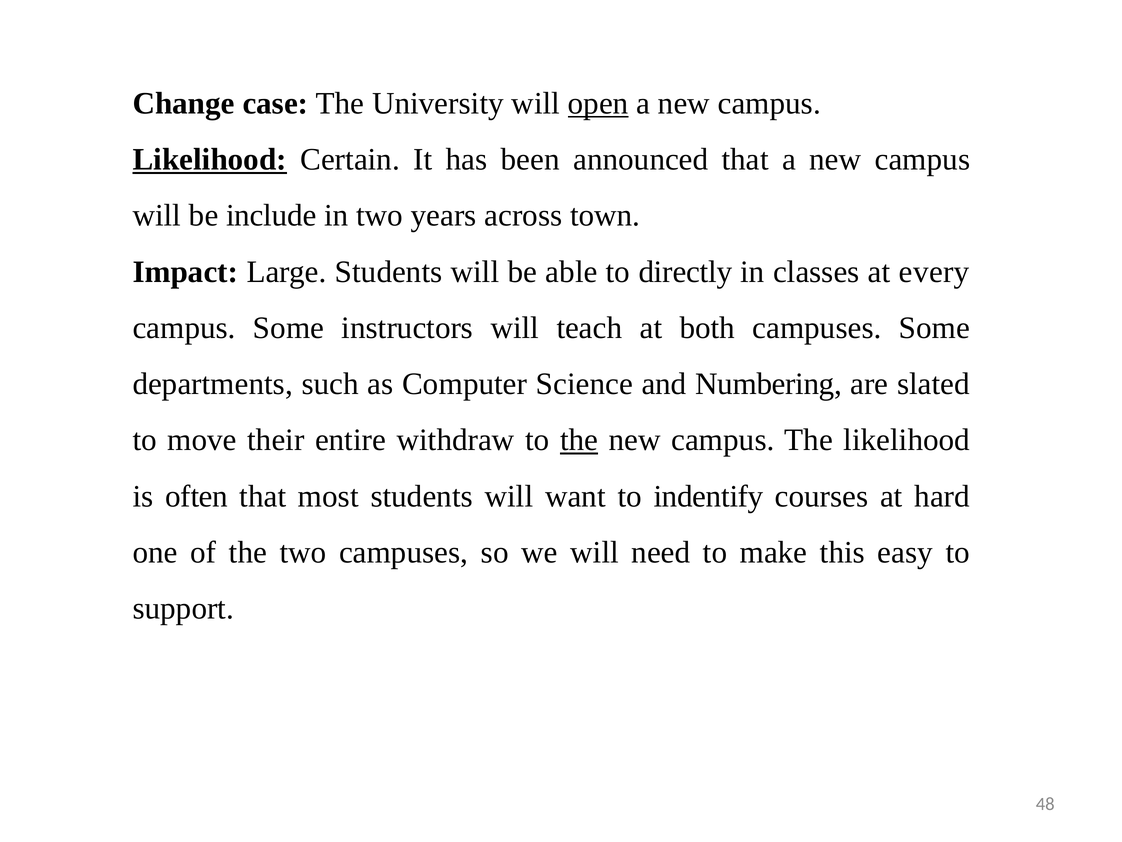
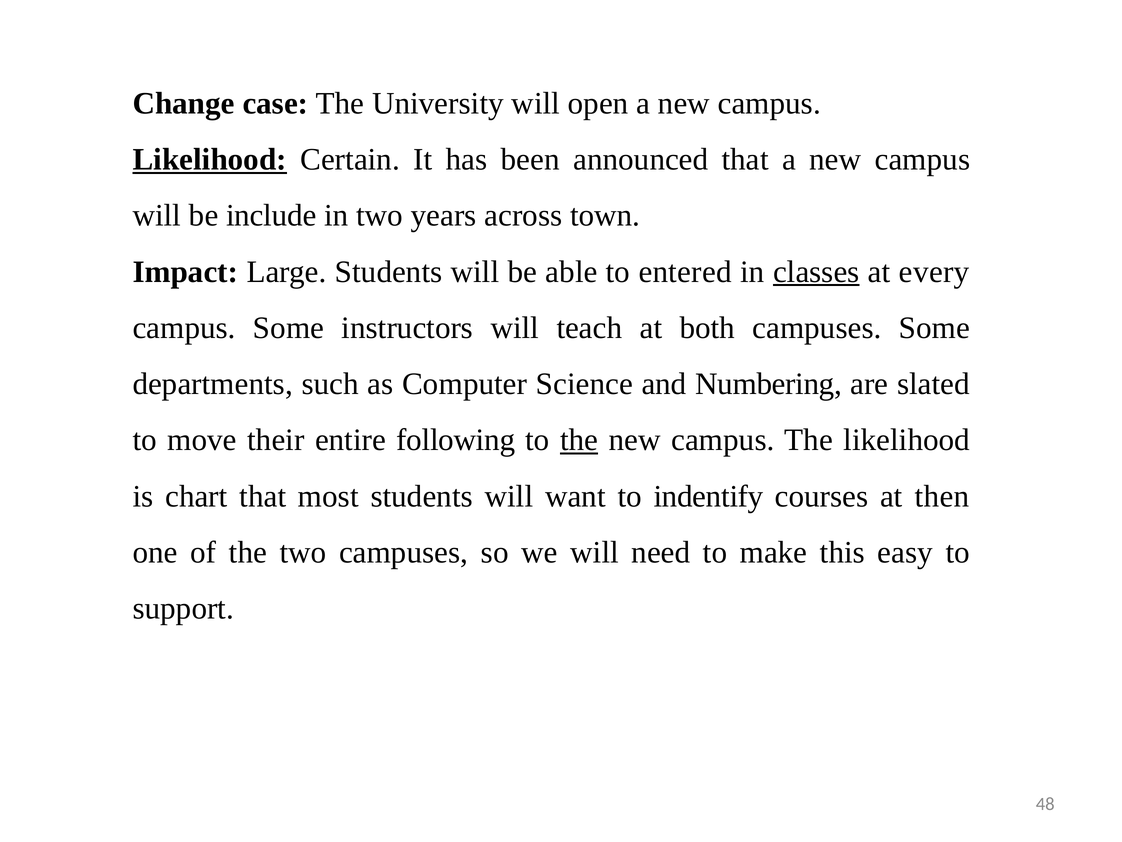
open underline: present -> none (598, 103)
directly: directly -> entered (685, 272)
classes underline: none -> present (816, 272)
withdraw: withdraw -> following (456, 440)
often: often -> chart (196, 496)
hard: hard -> then (942, 496)
